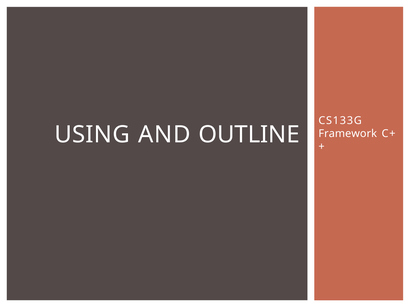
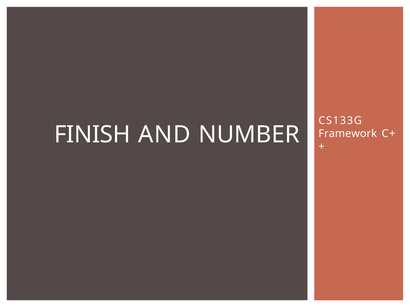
USING: USING -> FINISH (92, 135)
OUTLINE: OUTLINE -> NUMBER (249, 135)
